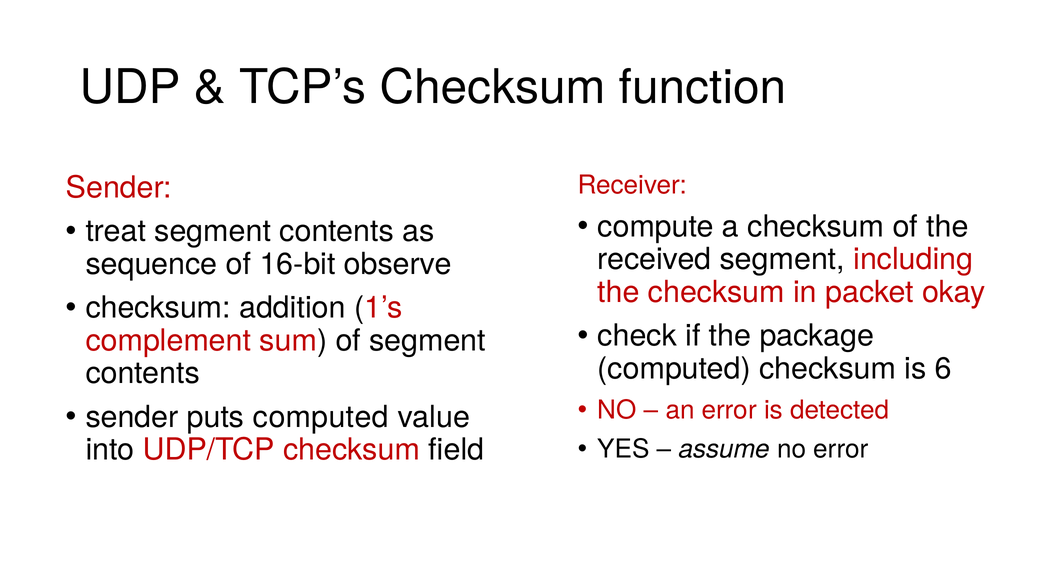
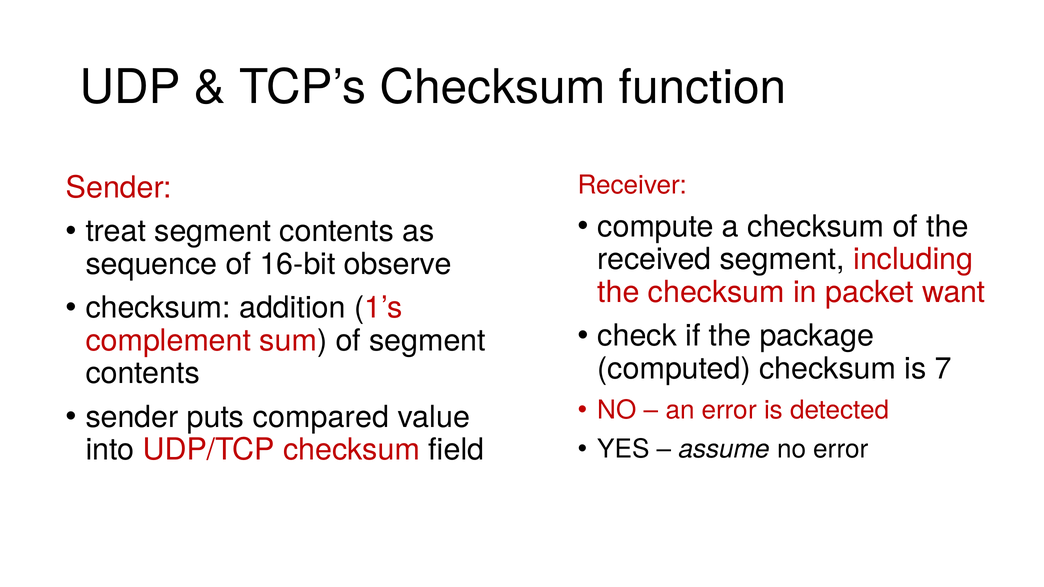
okay: okay -> want (954, 292)
6: 6 -> 7 (943, 369)
puts computed: computed -> compared (321, 417)
